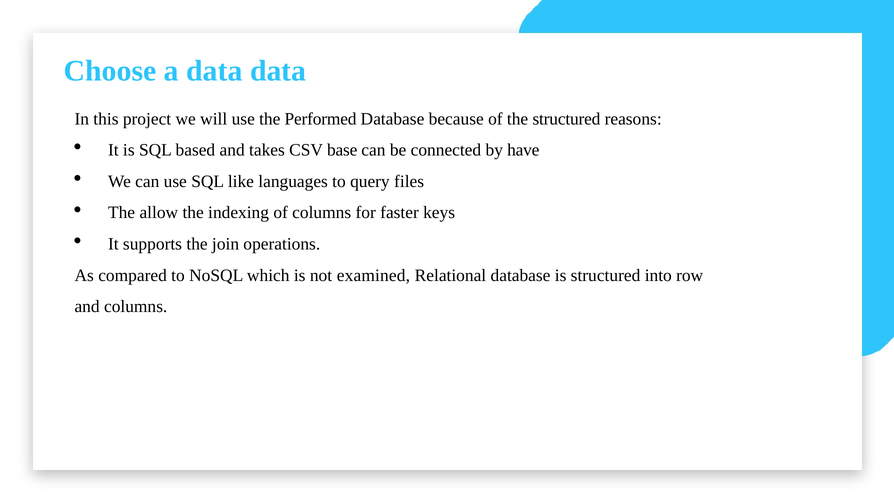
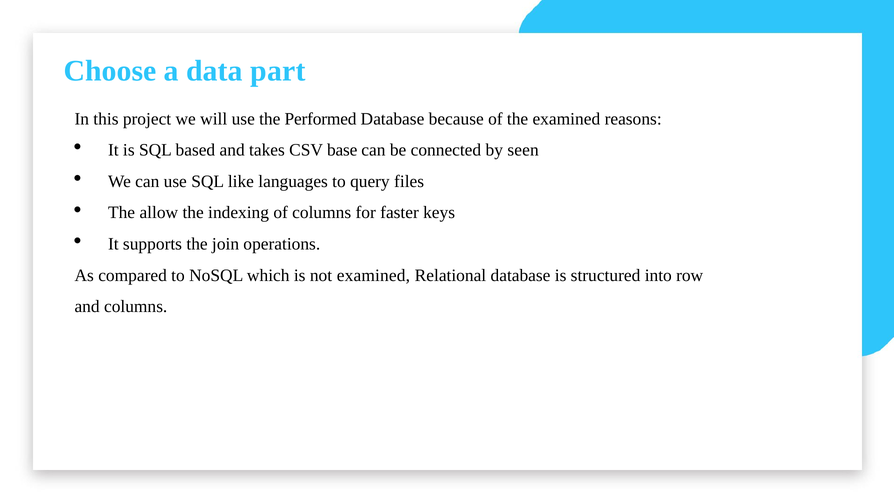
data data: data -> part (278, 71)
the structured: structured -> examined (566, 119)
have: have -> seen (523, 150)
